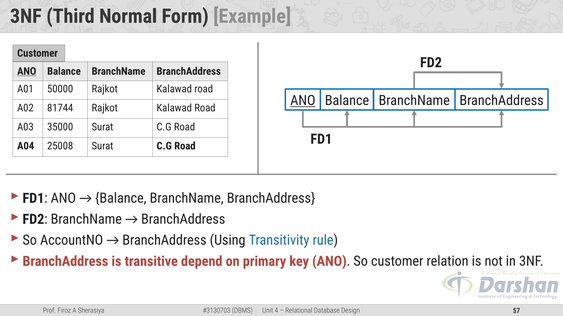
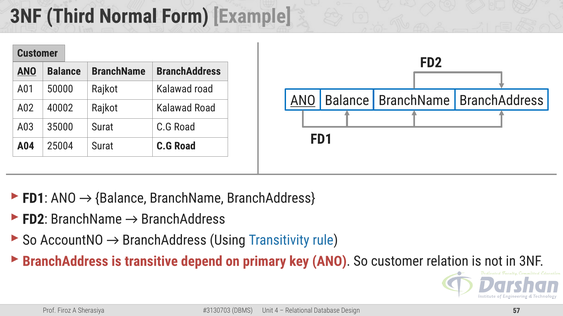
81744: 81744 -> 40002 (60, 108)
25008: 25008 -> 25004 (60, 146)
